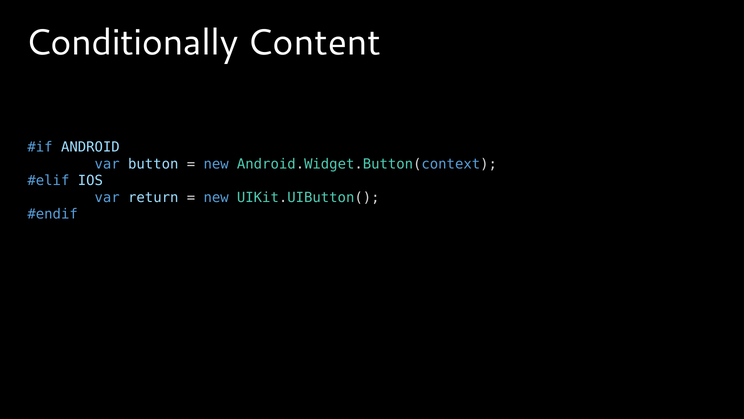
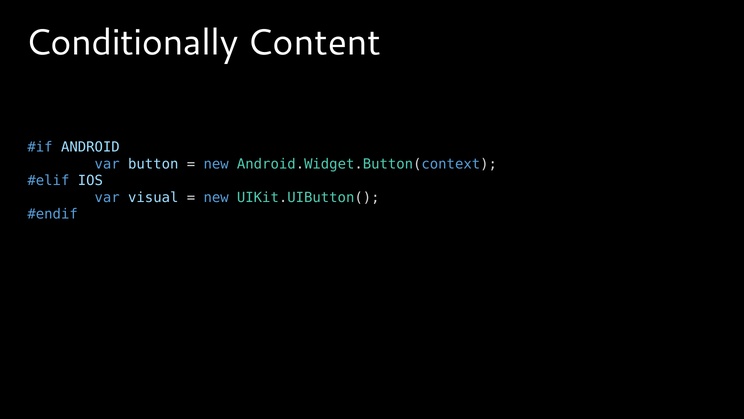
return: return -> visual (153, 197)
